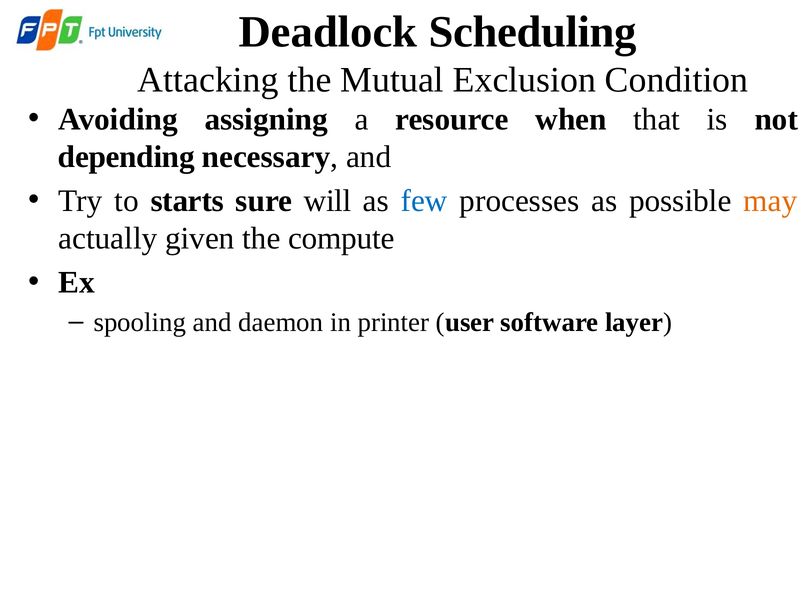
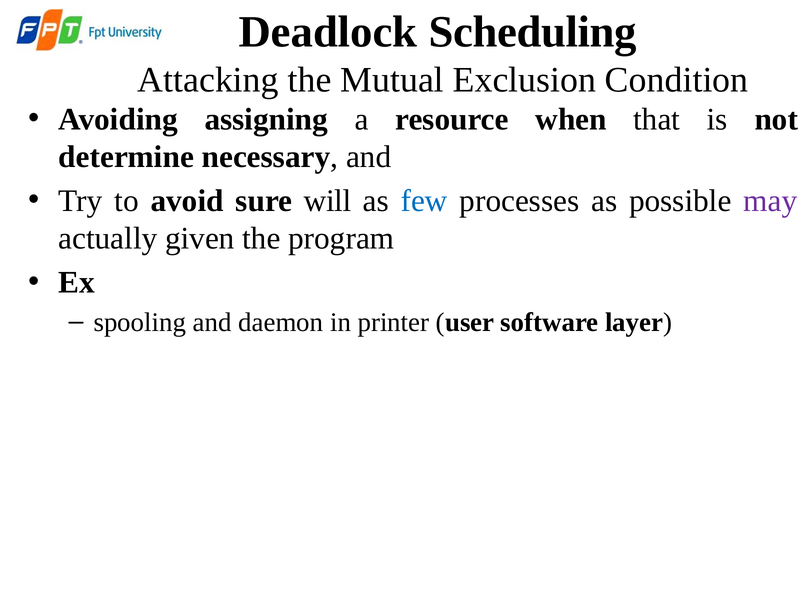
depending: depending -> determine (126, 157)
starts: starts -> avoid (187, 201)
may colour: orange -> purple (770, 201)
compute: compute -> program (341, 238)
